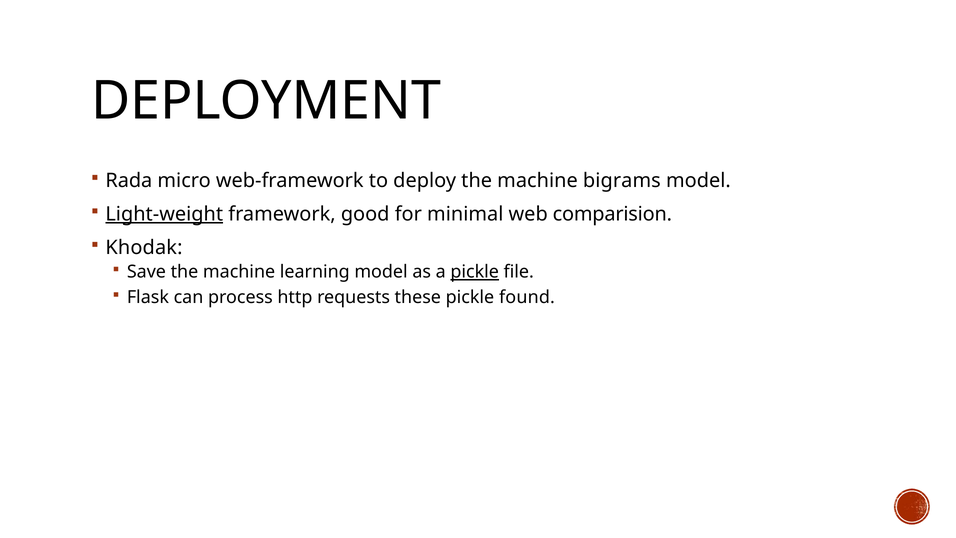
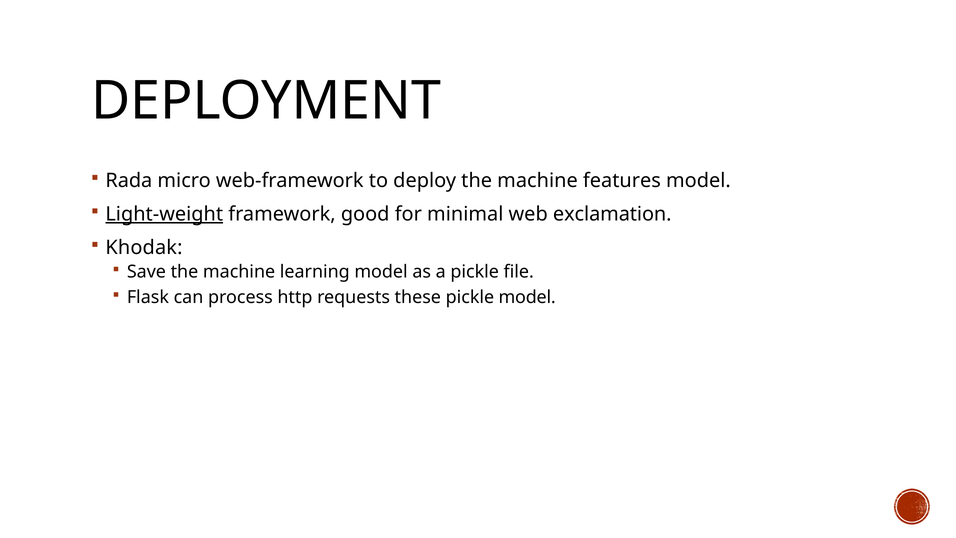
bigrams: bigrams -> features (622, 181)
comparision: comparision -> exclamation (612, 214)
pickle underline: present -> none (475, 272)
pickle found: found -> model (527, 297)
